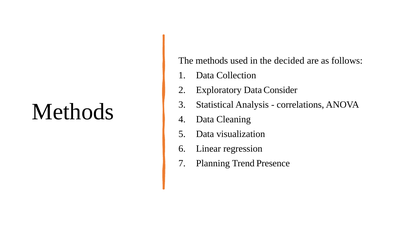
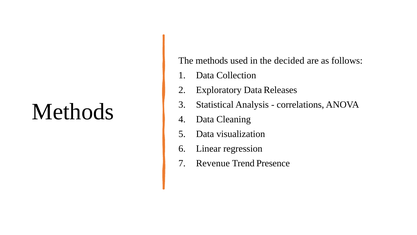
Consider: Consider -> Releases (280, 90)
Planning: Planning -> Revenue (213, 163)
